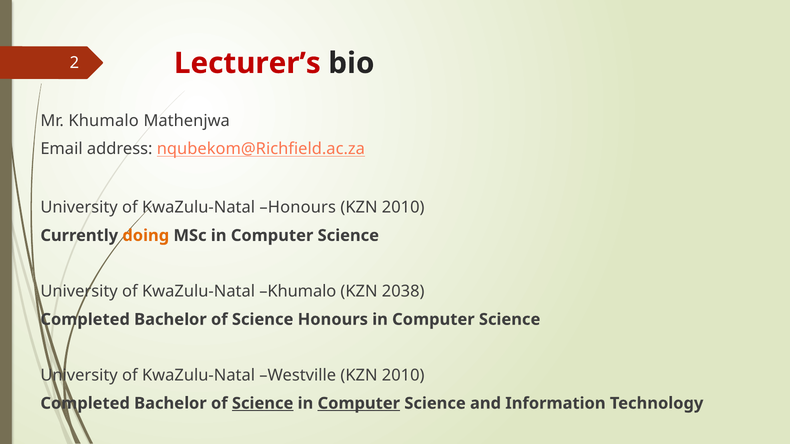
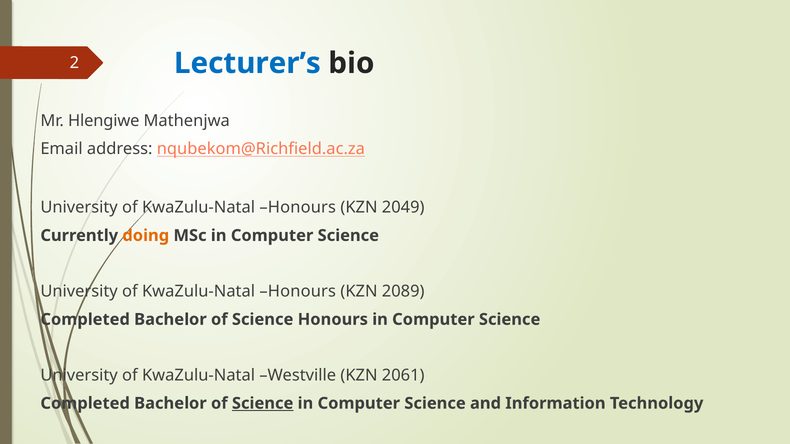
Lecturer’s colour: red -> blue (247, 63)
Mr Khumalo: Khumalo -> Hlengiwe (104, 121)
2010: 2010 -> 2049 (403, 208)
Khumalo: Khumalo -> Honours (298, 292)
2038: 2038 -> 2089 (403, 292)
Westville KZN 2010: 2010 -> 2061 (403, 376)
Computer underline: present -> none (359, 404)
